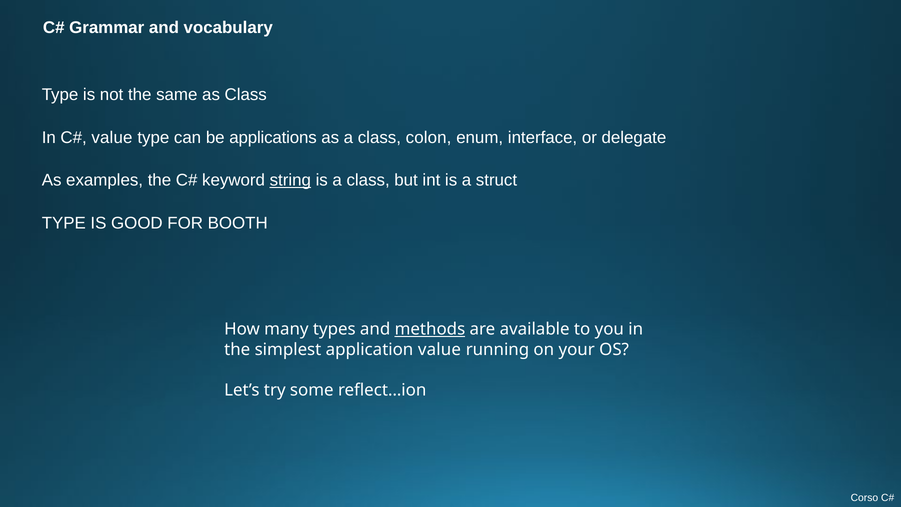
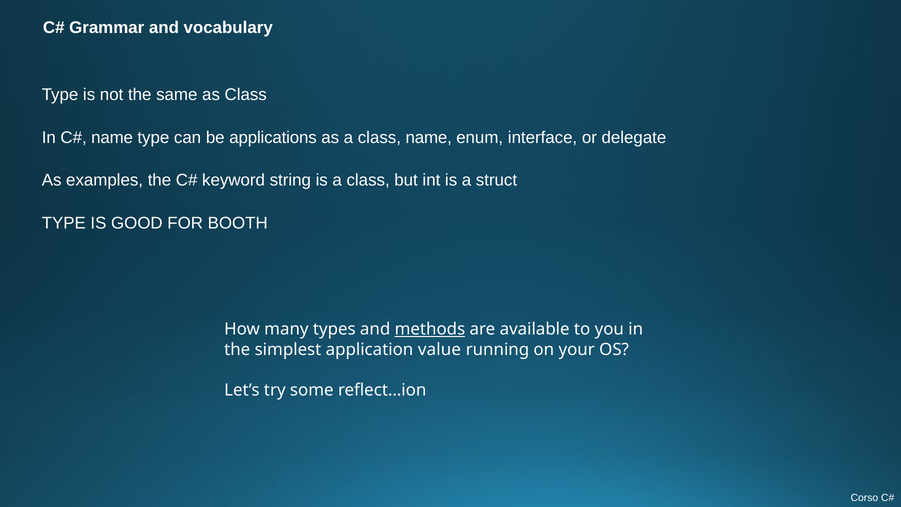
value: value -> name (112, 138)
class colon: colon -> name (429, 138)
string underline: present -> none (290, 180)
